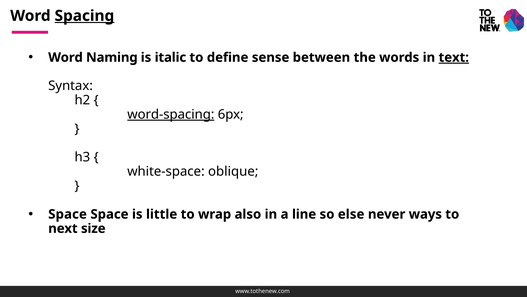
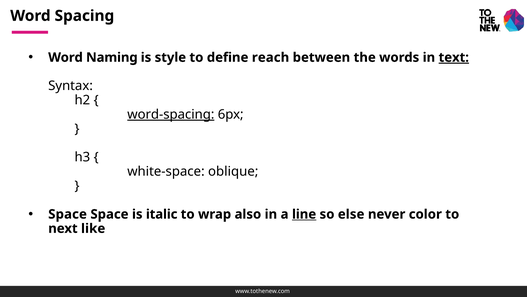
Spacing underline: present -> none (84, 16)
italic: italic -> style (170, 57)
sense: sense -> reach (271, 57)
little: little -> italic (162, 214)
line underline: none -> present (304, 214)
ways: ways -> color (425, 214)
size: size -> like (93, 228)
